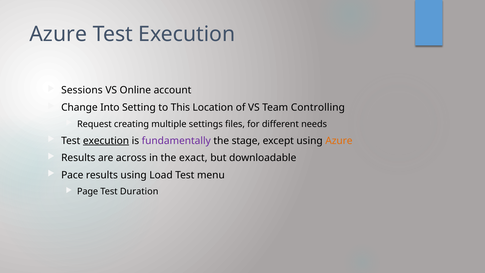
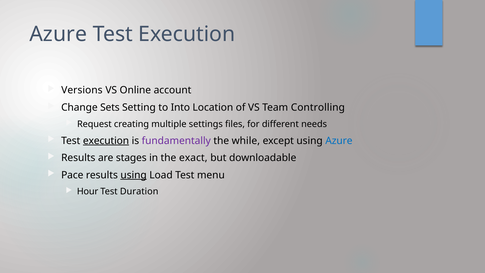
Sessions: Sessions -> Versions (82, 90)
Into: Into -> Sets (110, 107)
This: This -> Into (180, 107)
stage: stage -> while (246, 141)
Azure colour: orange -> blue (339, 141)
across: across -> stages (131, 158)
using underline: none -> present (134, 175)
Page: Page -> Hour (88, 191)
